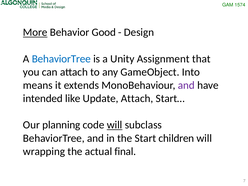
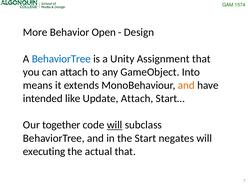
More underline: present -> none (35, 32)
Good: Good -> Open (104, 32)
and colour: purple -> orange (186, 85)
planning: planning -> together (61, 125)
children: children -> negates (176, 138)
wrapping: wrapping -> executing (44, 151)
actual final: final -> that (125, 151)
